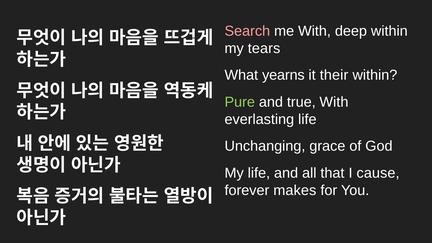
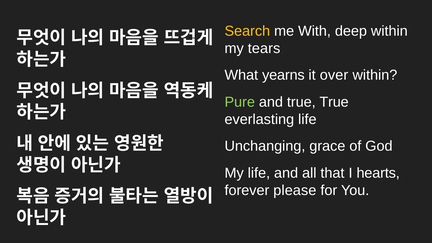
Search colour: pink -> yellow (247, 31)
their: their -> over (334, 75)
true With: With -> True (334, 102)
cause: cause -> hearts (378, 173)
makes: makes -> please (295, 190)
